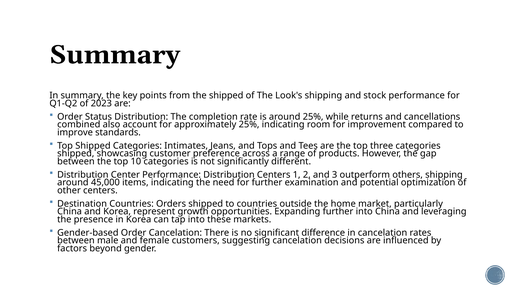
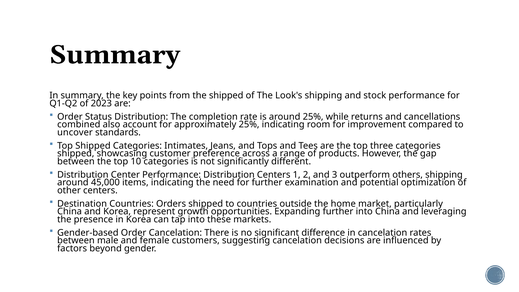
improve: improve -> uncover (75, 133)
